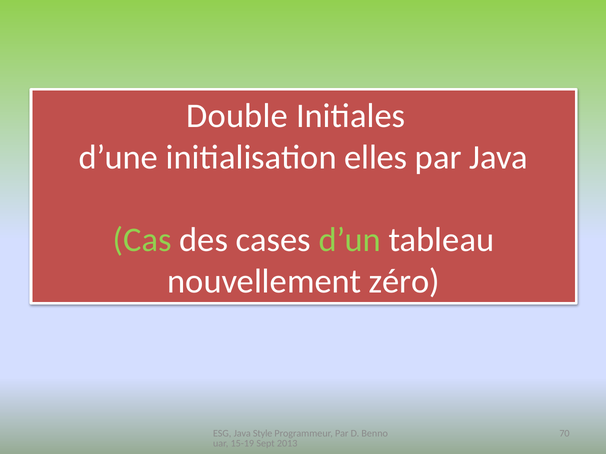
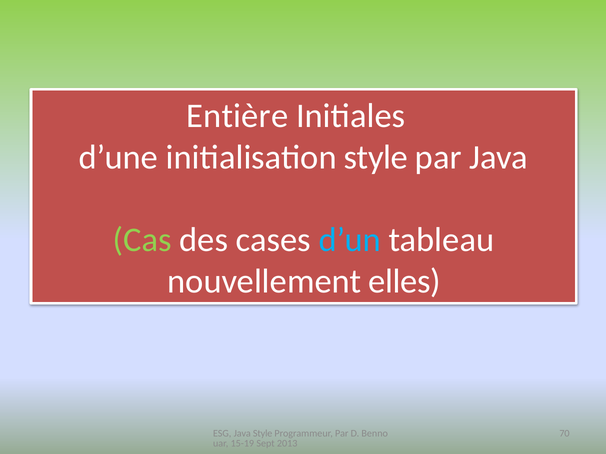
Double: Double -> Entière (237, 116)
initialisation elles: elles -> style (376, 158)
d’un colour: light green -> light blue (350, 240)
zéro: zéro -> elles (405, 282)
